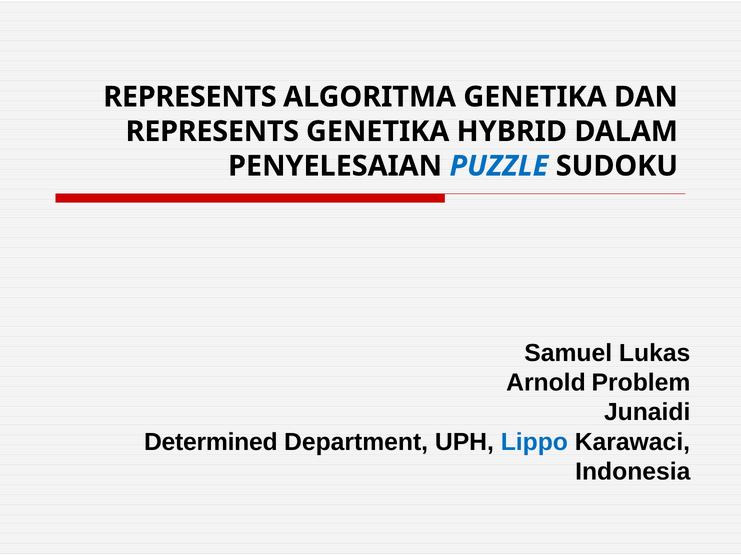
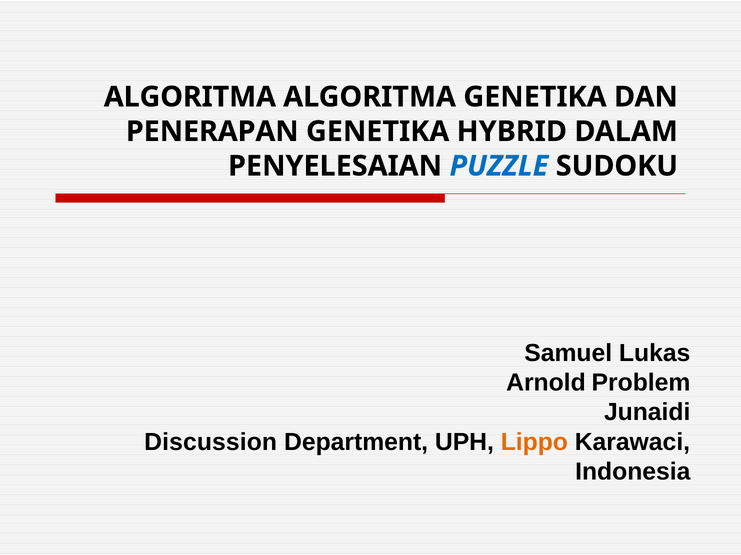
REPRESENTS: REPRESENTS -> ALGORITMA (190, 97)
REPRESENTS: REPRESENTS -> PENERAPAN (212, 132)
Determined: Determined -> Discussion (211, 443)
Lippo colour: blue -> orange (534, 443)
